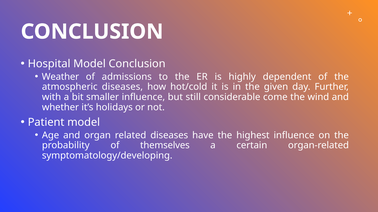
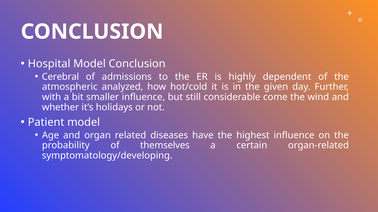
Weather: Weather -> Cerebral (60, 77)
atmospheric diseases: diseases -> analyzed (122, 87)
